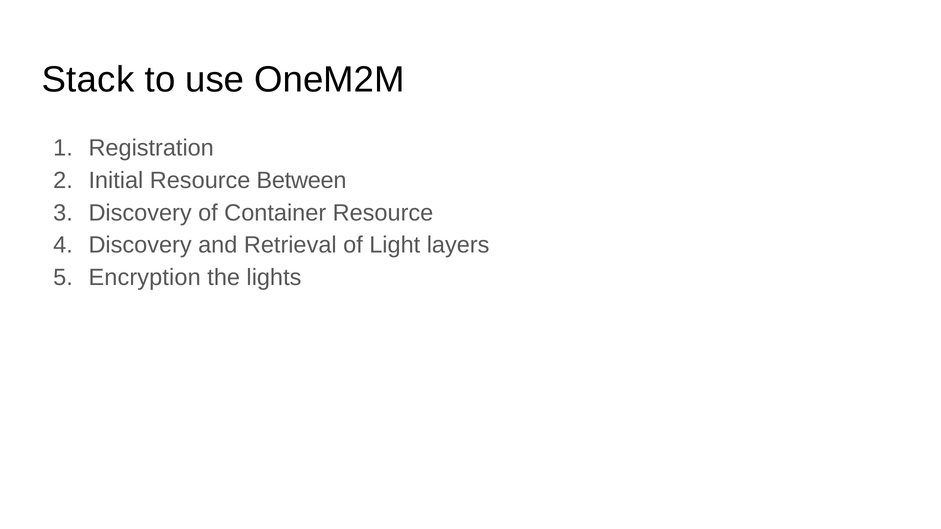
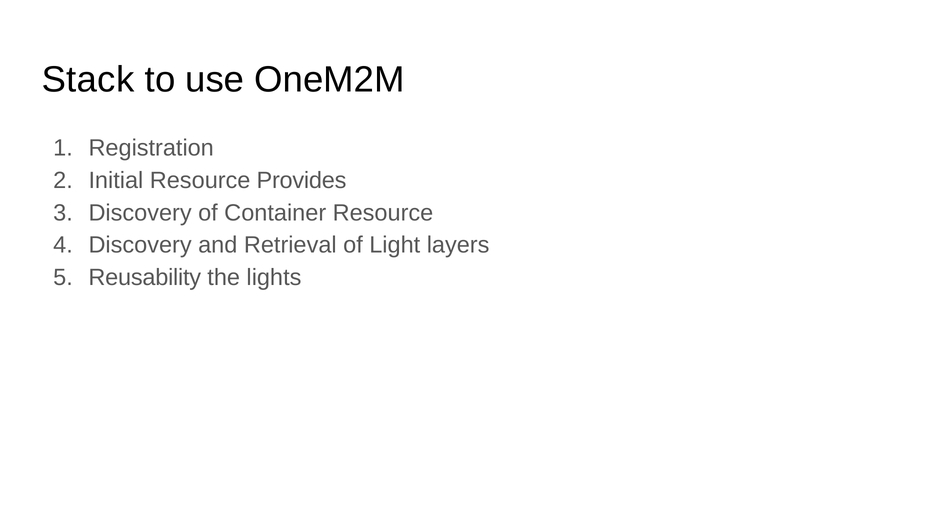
Between: Between -> Provides (302, 180)
Encryption: Encryption -> Reusability (145, 278)
